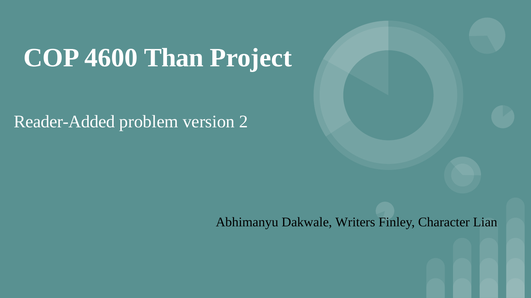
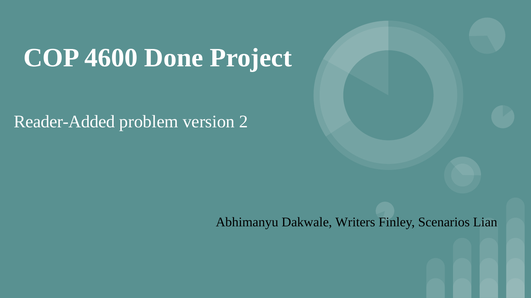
Than: Than -> Done (174, 58)
Character: Character -> Scenarios (444, 223)
